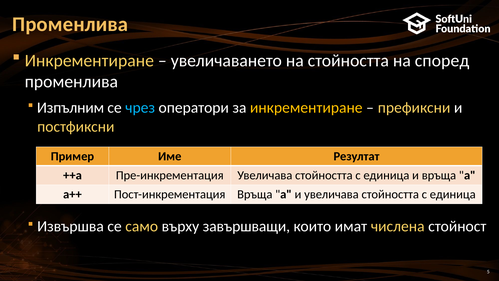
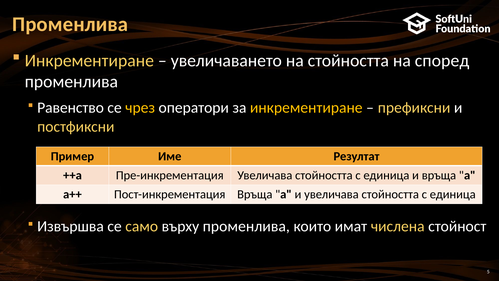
Изпълним: Изпълним -> Равенство (71, 108)
чрез colour: light blue -> yellow (140, 108)
върху завършващи: завършващи -> променлива (246, 226)
